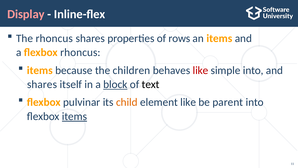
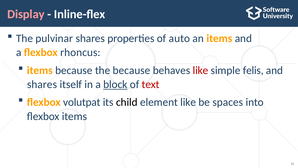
The rhoncus: rhoncus -> pulvinar (54, 38)
rows: rows -> auto (179, 38)
the children: children -> because (132, 70)
simple into: into -> felis (253, 70)
text colour: black -> red (151, 84)
pulvinar: pulvinar -> volutpat (82, 102)
child colour: orange -> black (127, 102)
parent: parent -> spaces (228, 102)
items underline: present -> none (74, 116)
